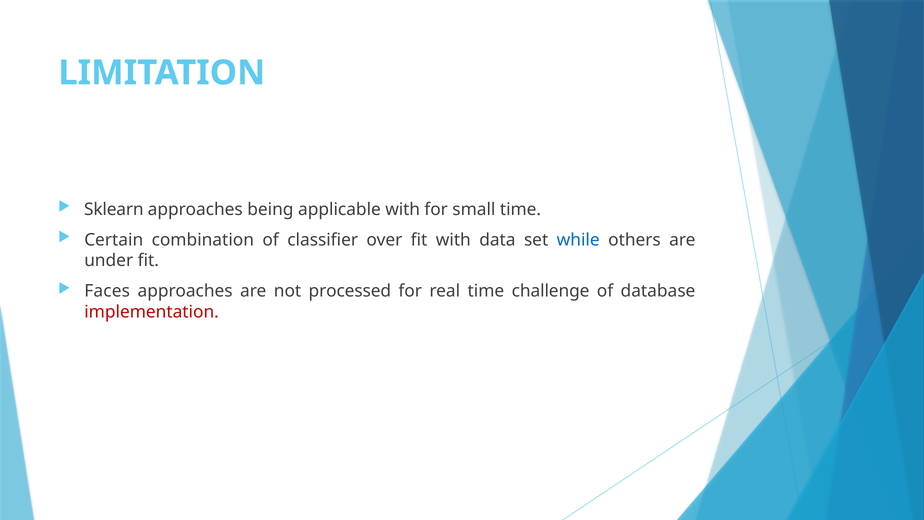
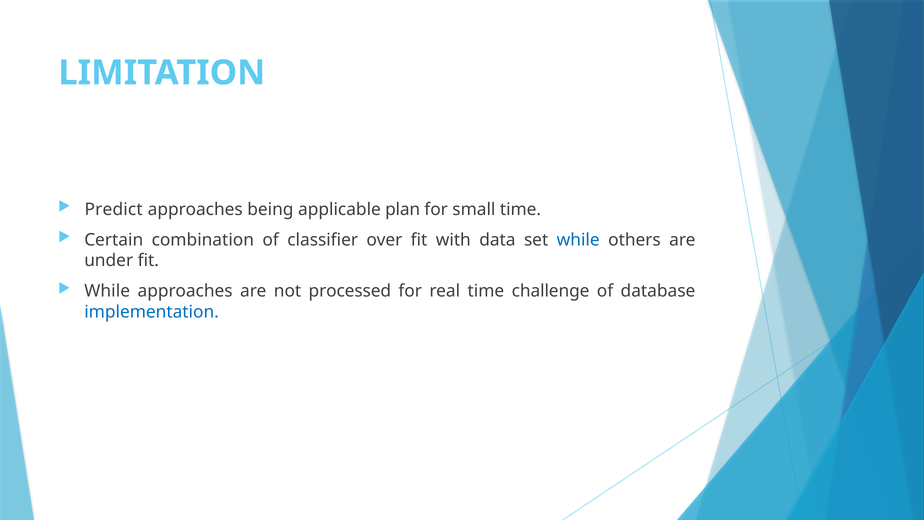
Sklearn: Sklearn -> Predict (114, 209)
applicable with: with -> plan (403, 209)
Faces: Faces -> While (107, 291)
implementation colour: red -> blue (152, 312)
